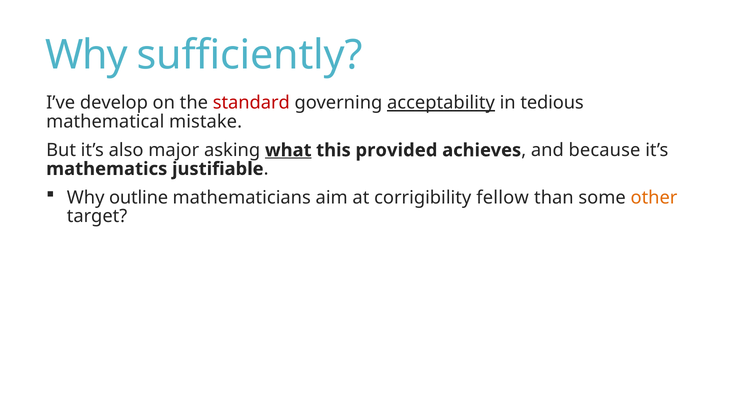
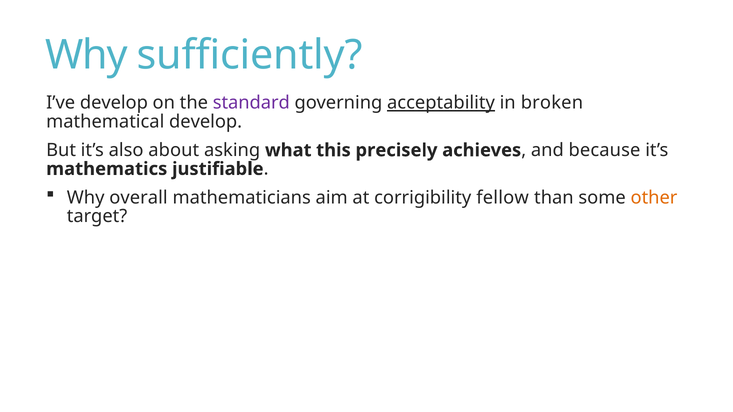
standard colour: red -> purple (251, 103)
tedious: tedious -> broken (552, 103)
mathematical mistake: mistake -> develop (206, 122)
major: major -> about (174, 150)
what underline: present -> none (288, 150)
provided: provided -> precisely (396, 150)
outline: outline -> overall (138, 198)
